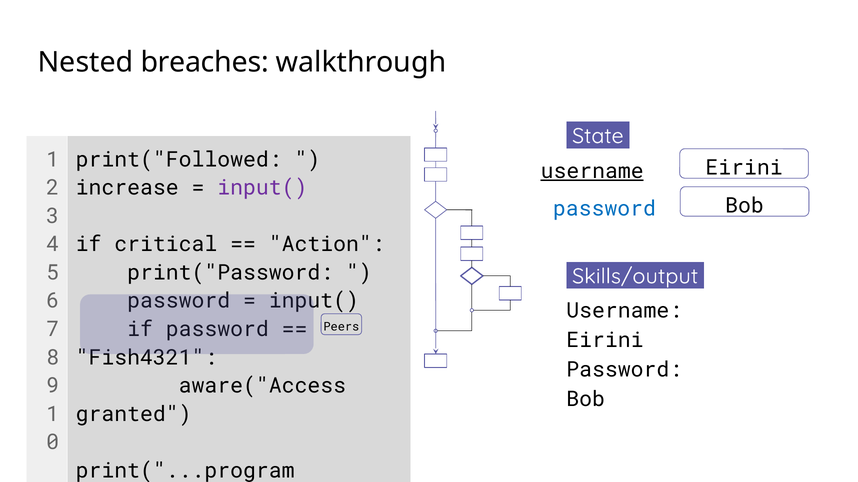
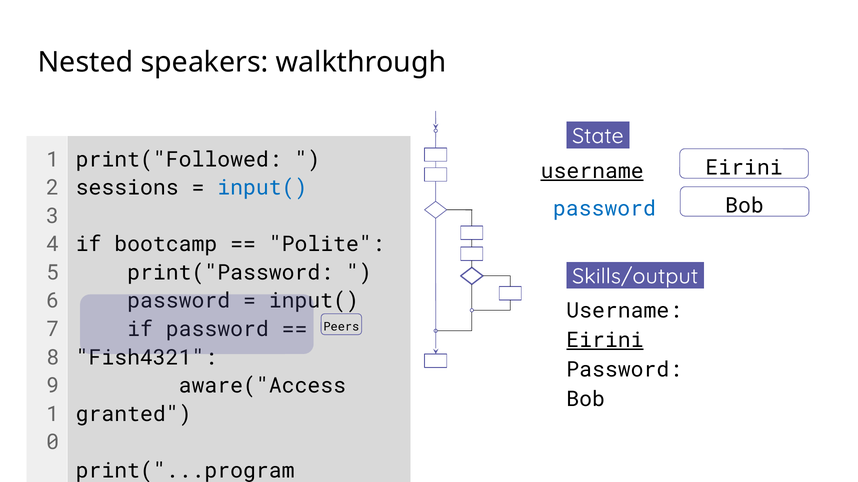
breaches: breaches -> speakers (205, 63)
increase: increase -> sessions (127, 188)
input( colour: purple -> blue (262, 188)
critical: critical -> bootcamp (166, 245)
Action: Action -> Polite (327, 245)
Eirini underline: none -> present (605, 341)
